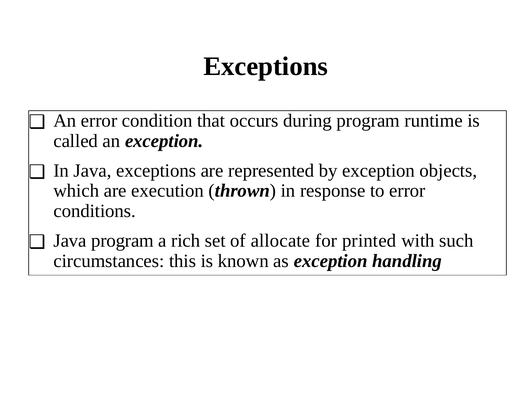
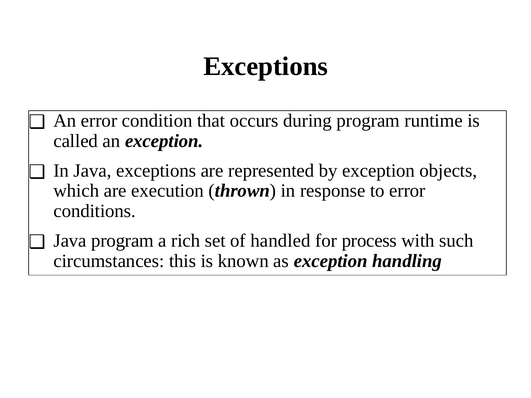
allocate: allocate -> handled (280, 241)
printed: printed -> process (369, 241)
